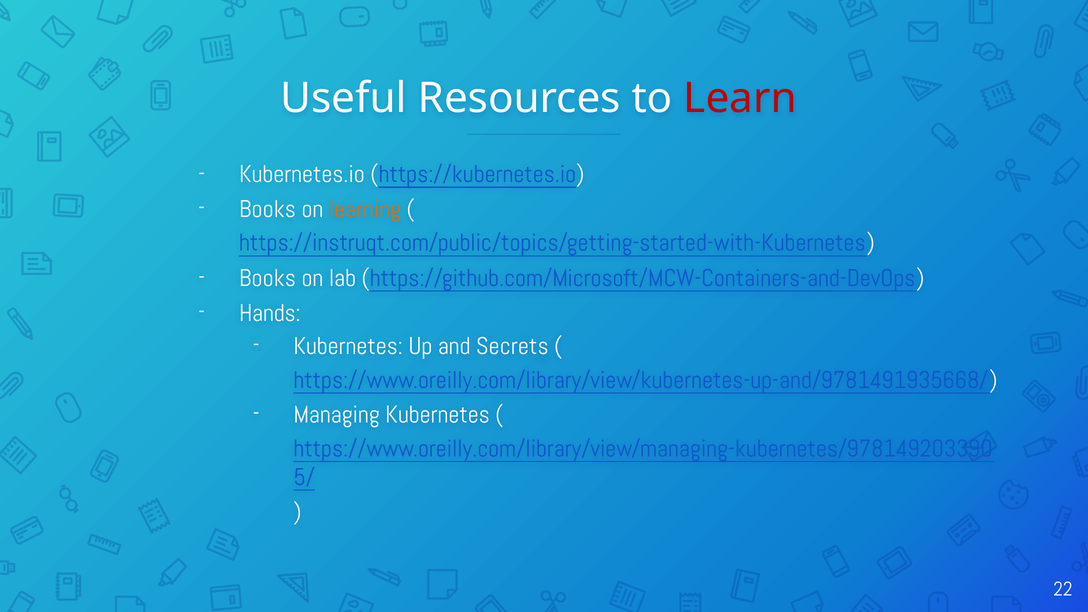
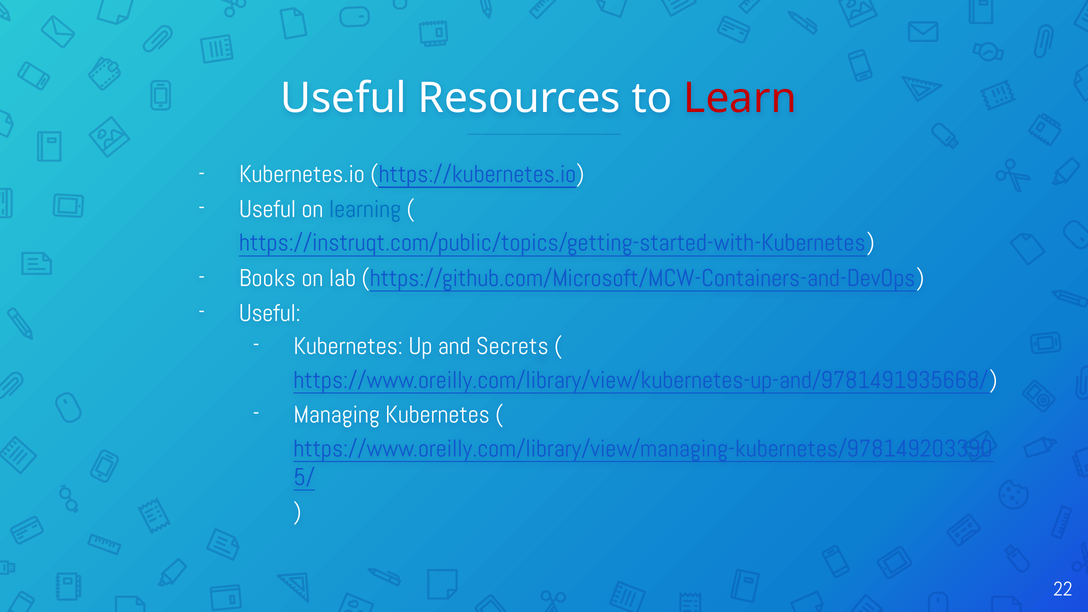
Books: Books -> Useful (268, 209)
learning colour: orange -> blue (365, 209)
Hands: Hands -> Useful (270, 313)
